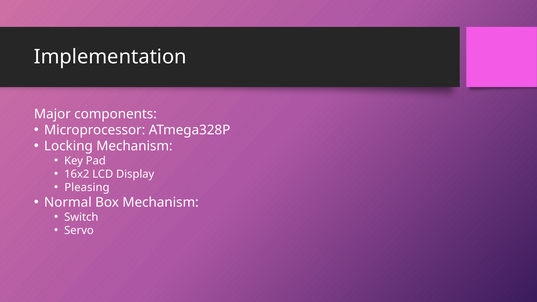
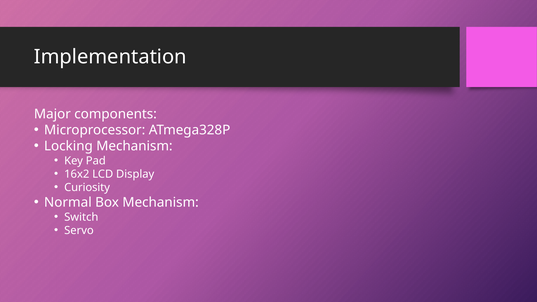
Pleasing: Pleasing -> Curiosity (87, 188)
